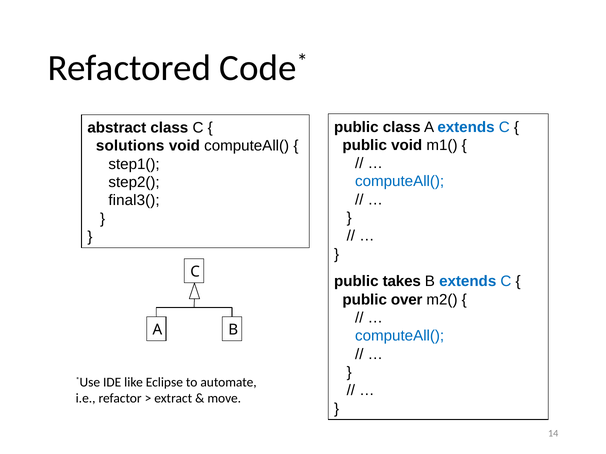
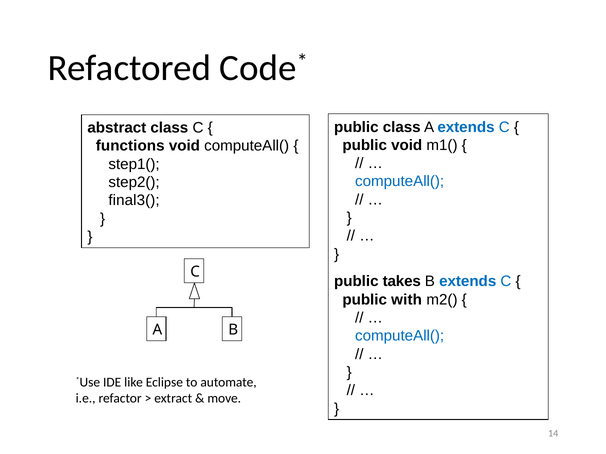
solutions: solutions -> functions (130, 146)
over: over -> with (407, 300)
